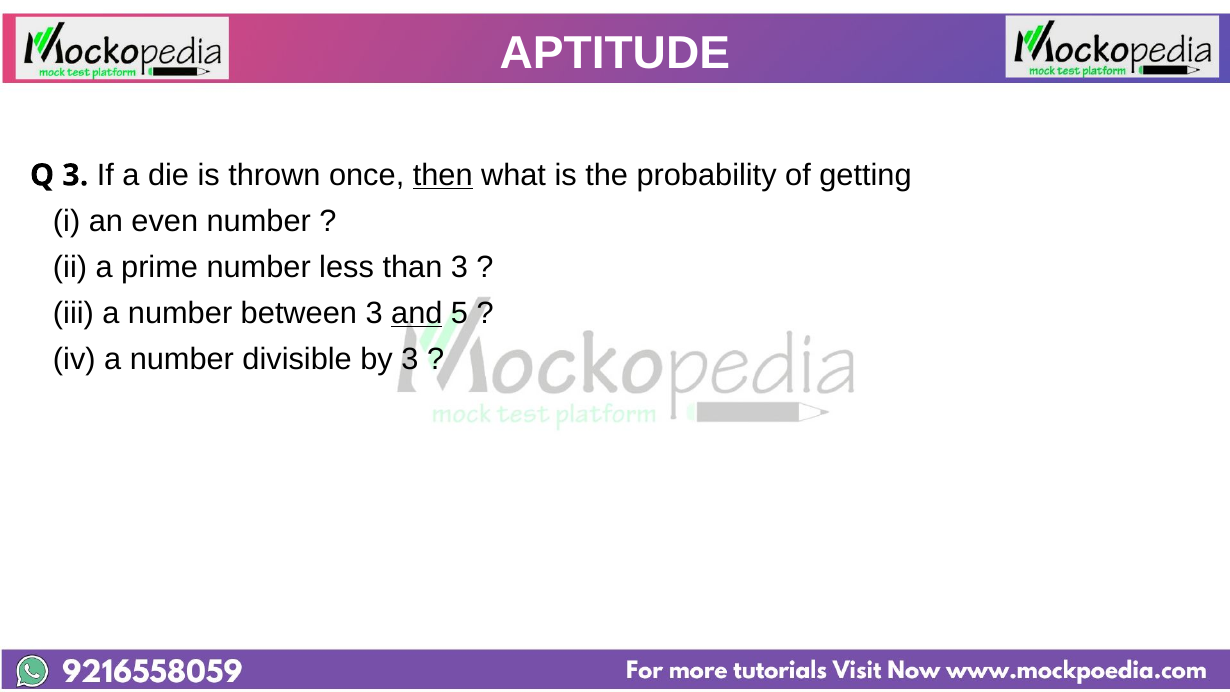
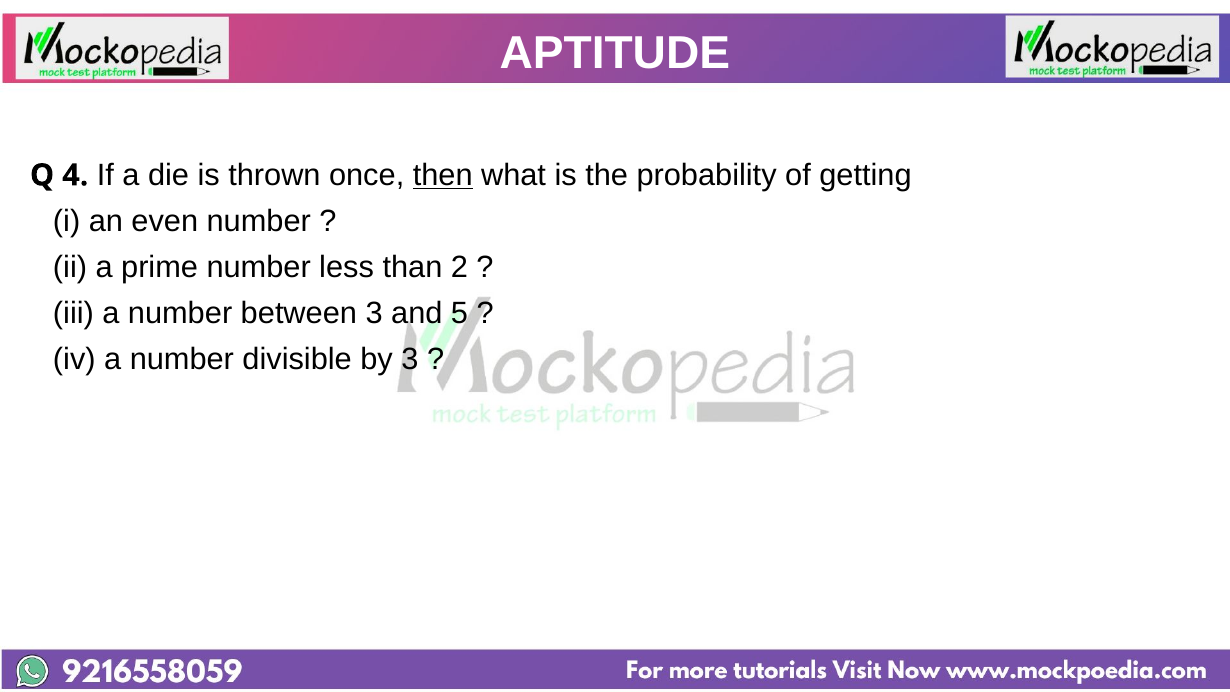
Q 3: 3 -> 4 (75, 175)
than 3: 3 -> 2 (459, 267)
and underline: present -> none (417, 313)
